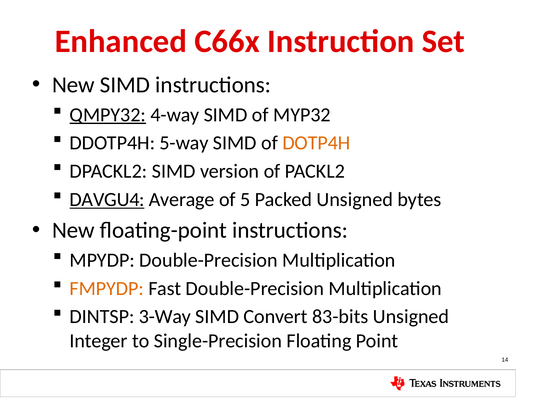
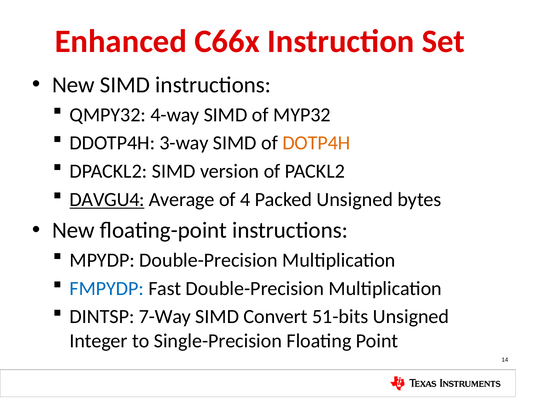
QMPY32 underline: present -> none (108, 115)
5-way: 5-way -> 3-way (184, 143)
5: 5 -> 4 (245, 200)
FMPYDP colour: orange -> blue (107, 289)
3-Way: 3-Way -> 7-Way (165, 317)
83-bits: 83-bits -> 51-bits (340, 317)
